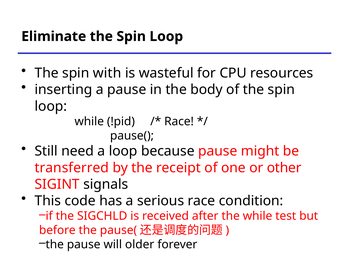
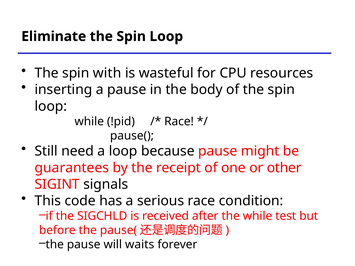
transferred: transferred -> guarantees (72, 168)
older: older -> waits (140, 245)
